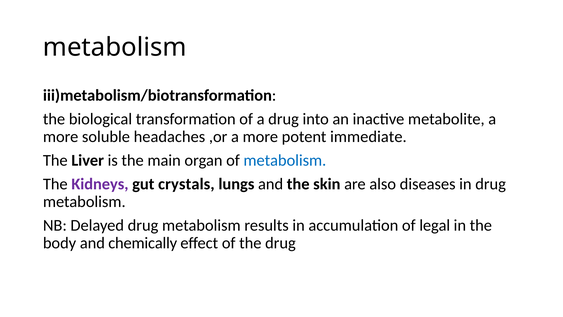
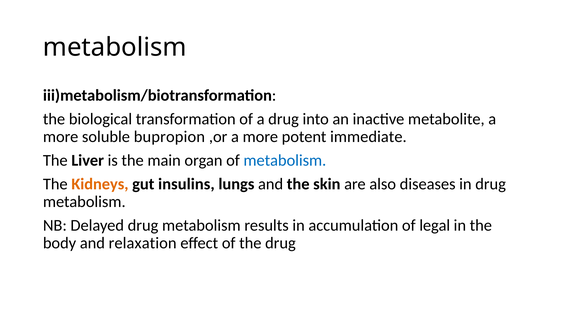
headaches: headaches -> bupropion (169, 137)
Kidneys colour: purple -> orange (100, 184)
crystals: crystals -> insulins (186, 184)
chemically: chemically -> relaxation (143, 243)
